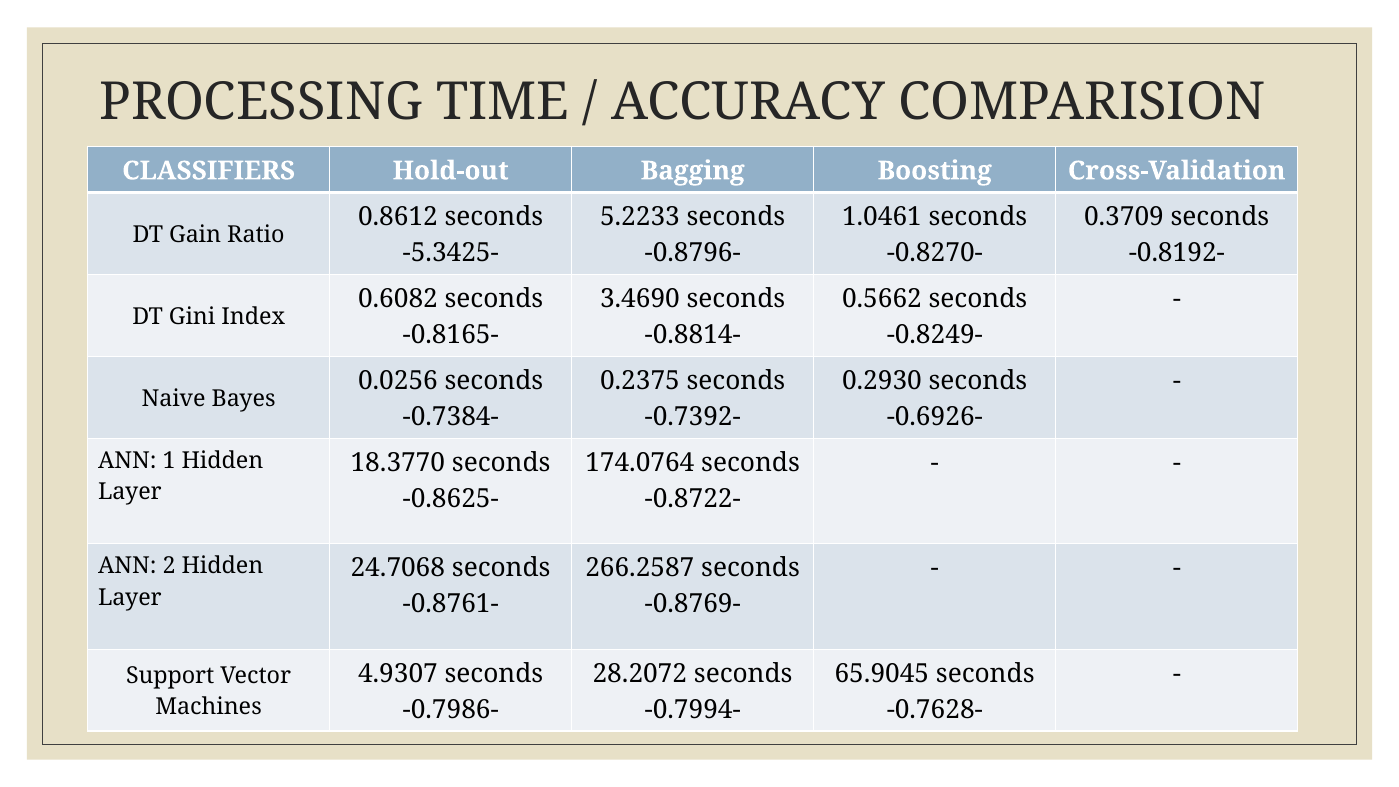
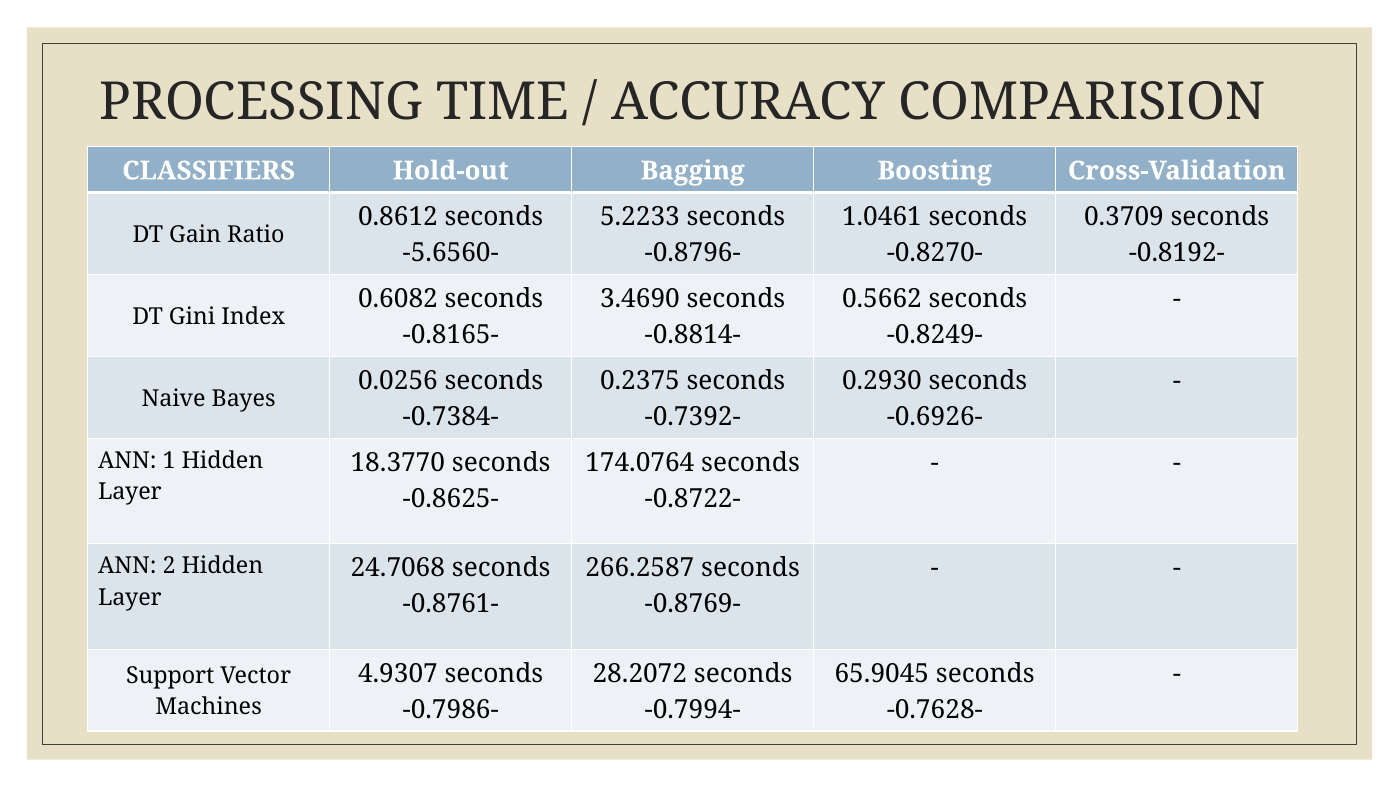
-5.3425-: -5.3425- -> -5.6560- (451, 253)
